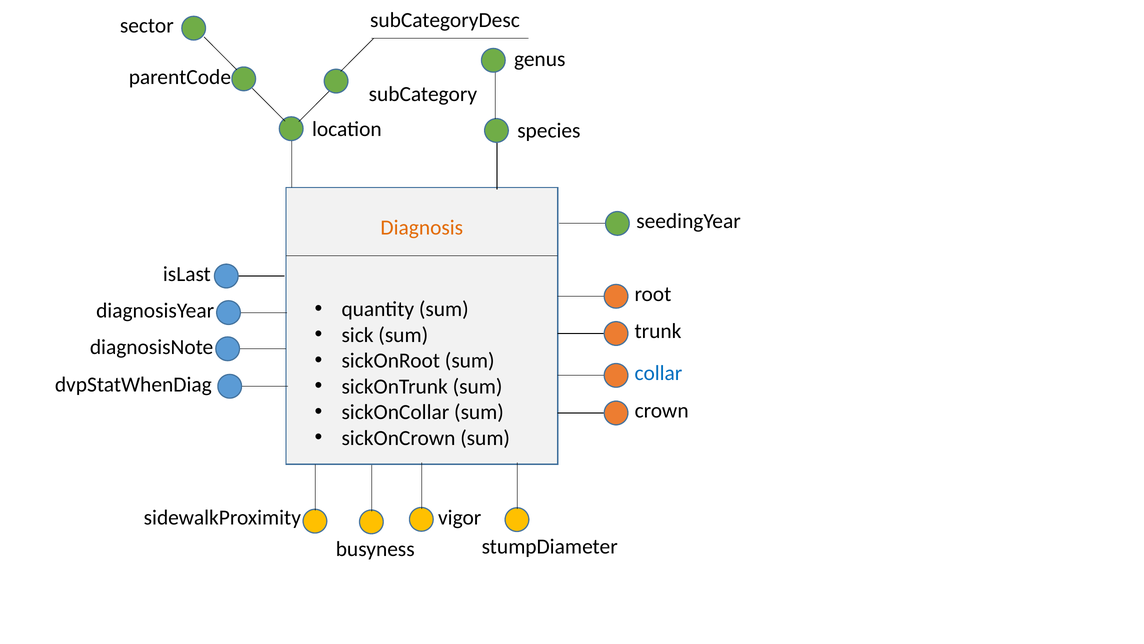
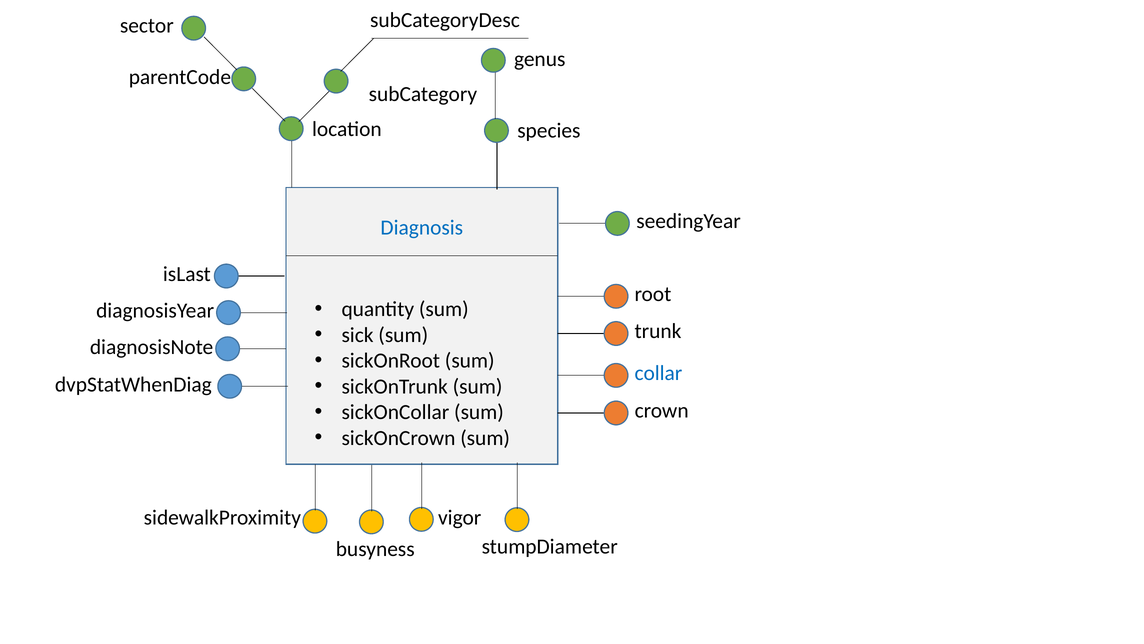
Diagnosis colour: orange -> blue (422, 227)
